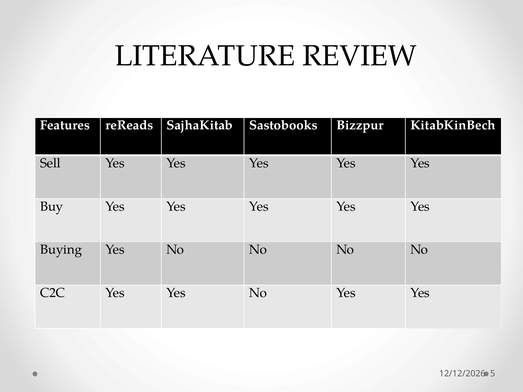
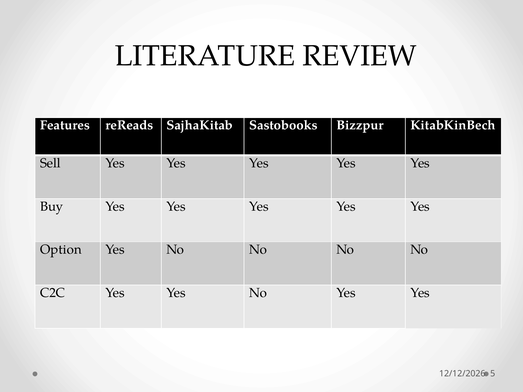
Buying: Buying -> Option (61, 250)
